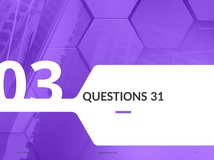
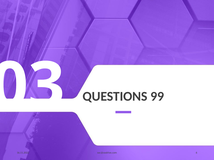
31: 31 -> 99 (157, 97)
